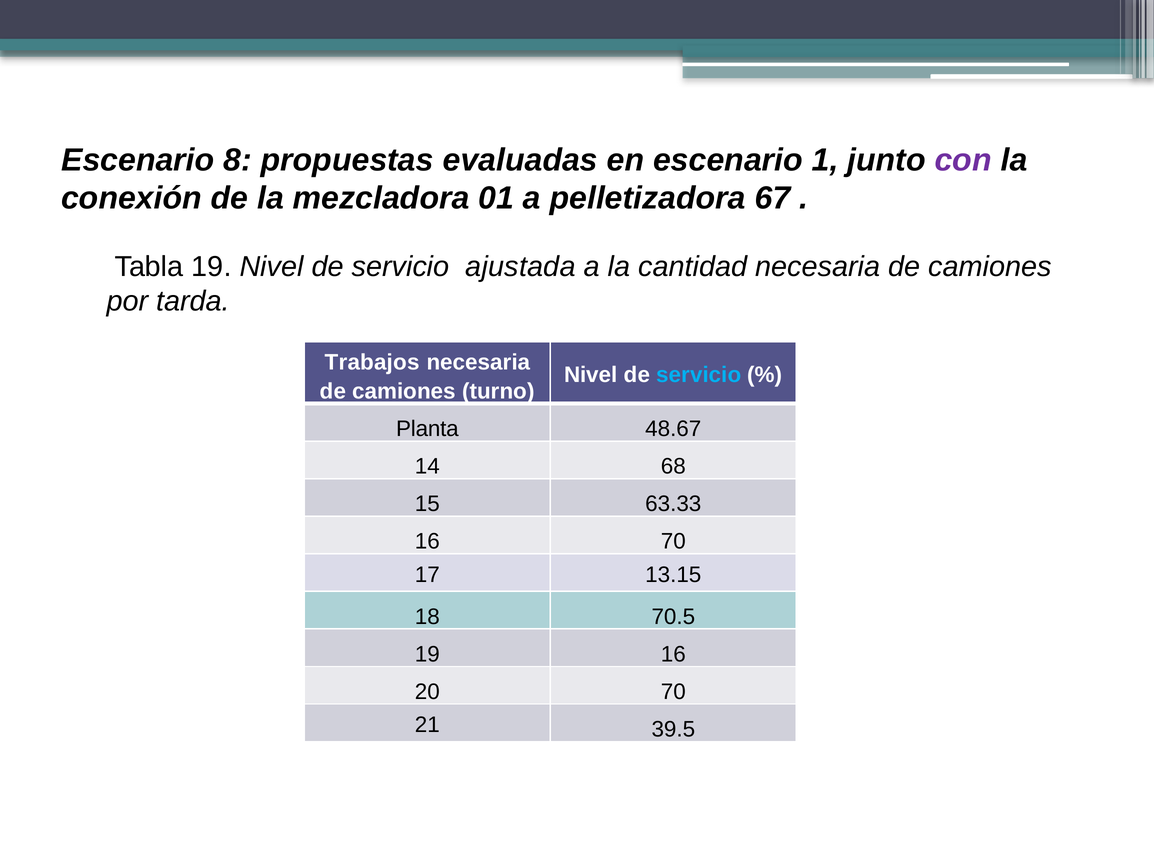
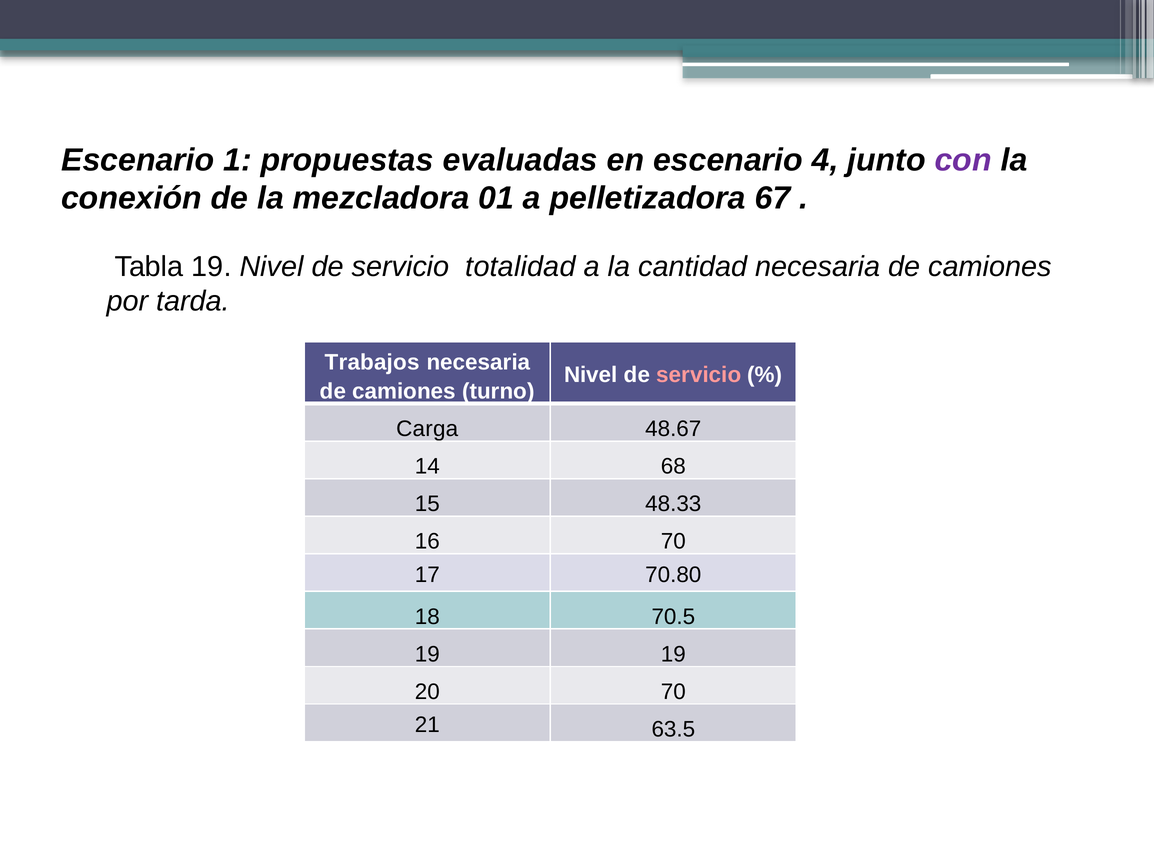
8: 8 -> 1 (238, 160)
1: 1 -> 4 (825, 160)
ajustada: ajustada -> totalidad (521, 267)
servicio colour: light blue -> pink (699, 375)
Planta: Planta -> Carga (427, 429)
63.33: 63.33 -> 48.33 (673, 504)
13.15: 13.15 -> 70.80 (673, 575)
19 16: 16 -> 19 (673, 655)
39.5: 39.5 -> 63.5 (673, 730)
